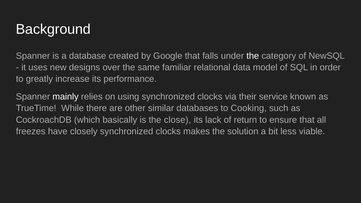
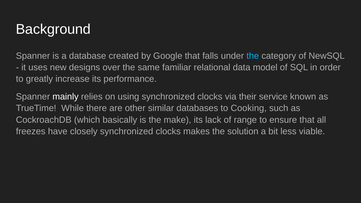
the colour: white -> light blue (253, 56)
close: close -> make (178, 120)
return: return -> range (245, 120)
